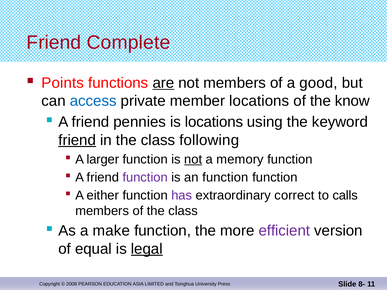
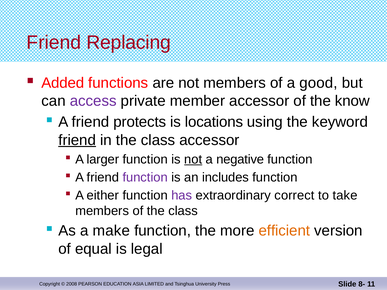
Complete: Complete -> Replacing (129, 43)
Points: Points -> Added (63, 83)
are underline: present -> none (163, 83)
access colour: blue -> purple (93, 101)
member locations: locations -> accessor (259, 101)
pennies: pennies -> protects (140, 122)
class following: following -> accessor (209, 140)
memory: memory -> negative (240, 159)
an function: function -> includes (225, 177)
calls: calls -> take (345, 196)
efficient colour: purple -> orange (284, 231)
legal underline: present -> none (147, 249)
